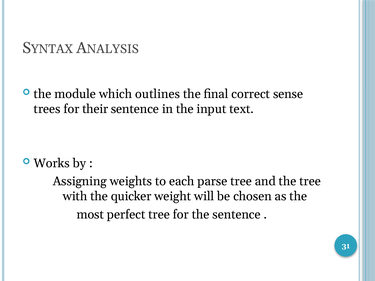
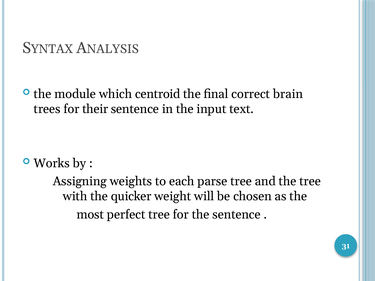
outlines: outlines -> centroid (158, 94)
sense: sense -> brain (288, 94)
